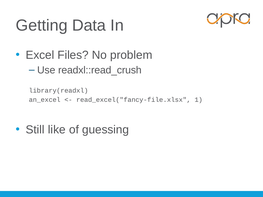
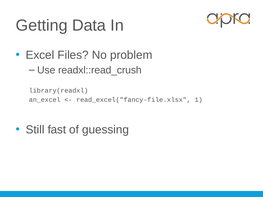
like: like -> fast (57, 130)
